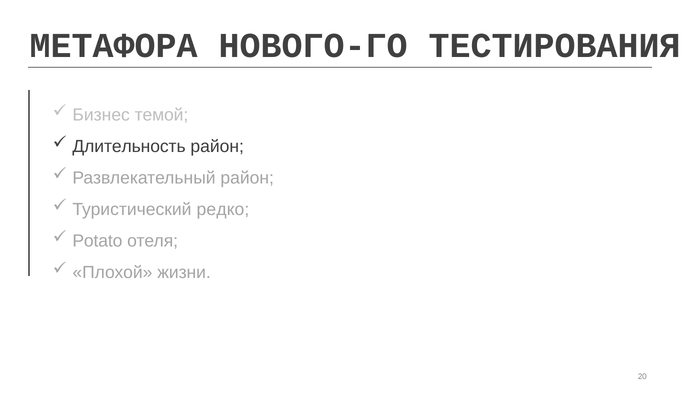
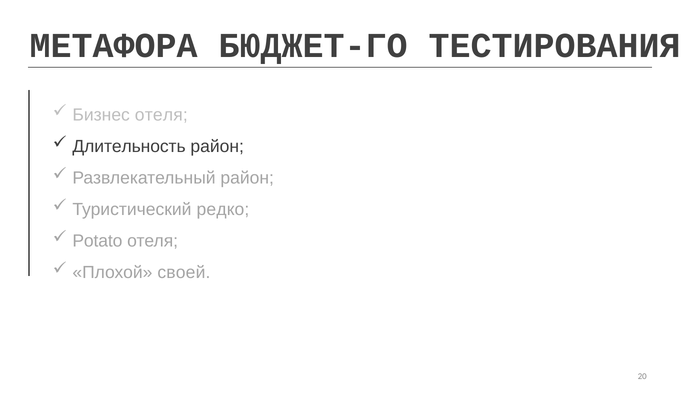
НОВОГО-ГО: НОВОГО-ГО -> БЮДЖЕТ-ГО (313, 45)
Бизнес темой: темой -> отеля (161, 115)
жизни: жизни -> своей (184, 272)
